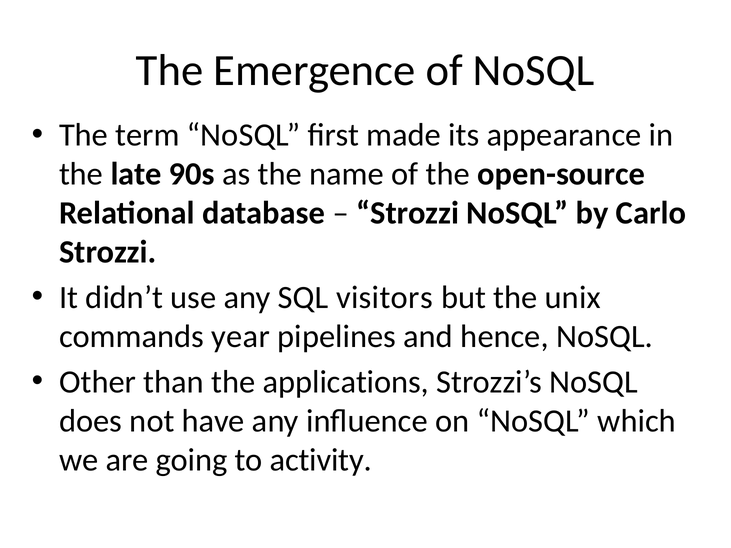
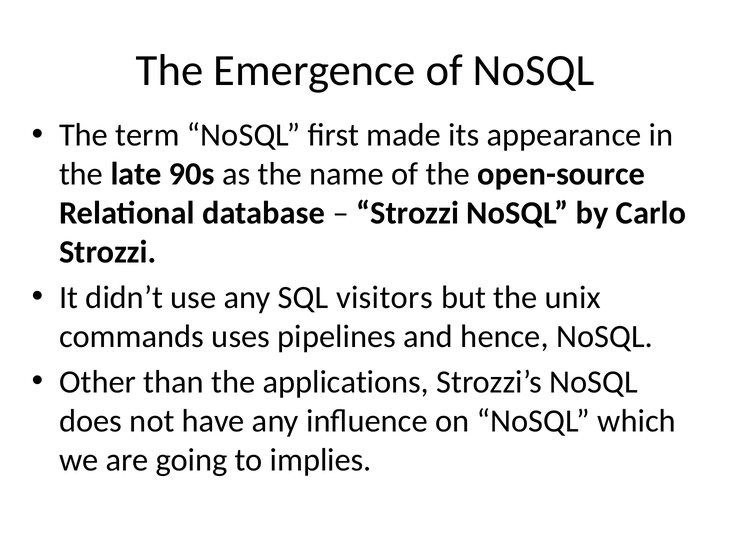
year: year -> uses (241, 337)
activity: activity -> implies (321, 460)
